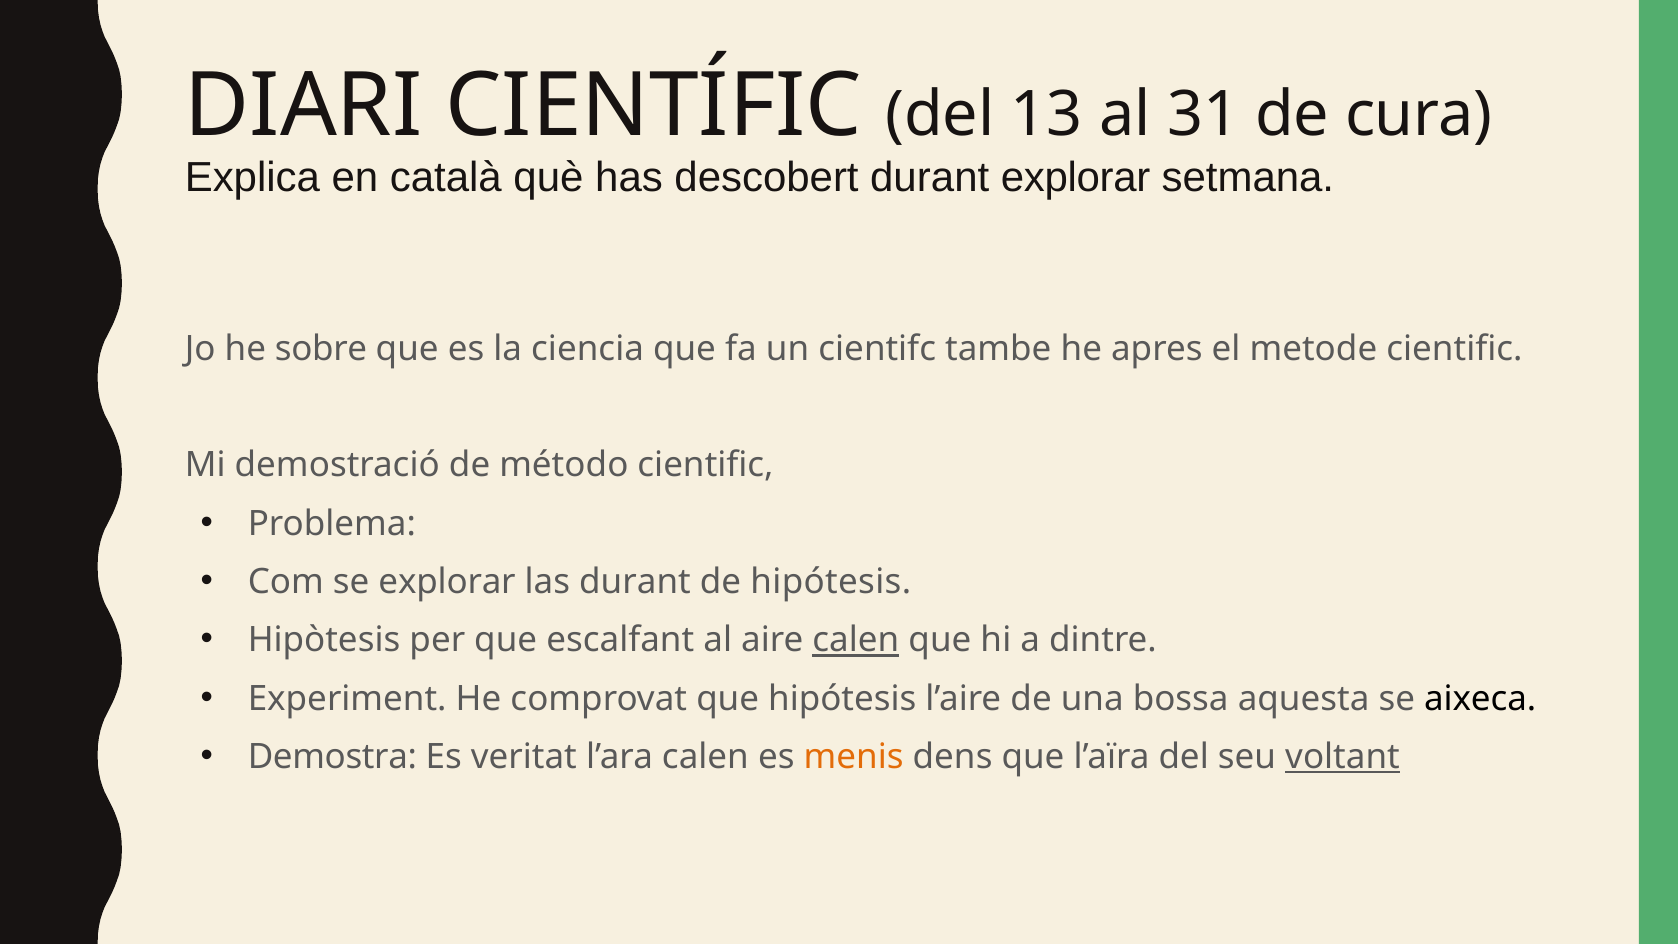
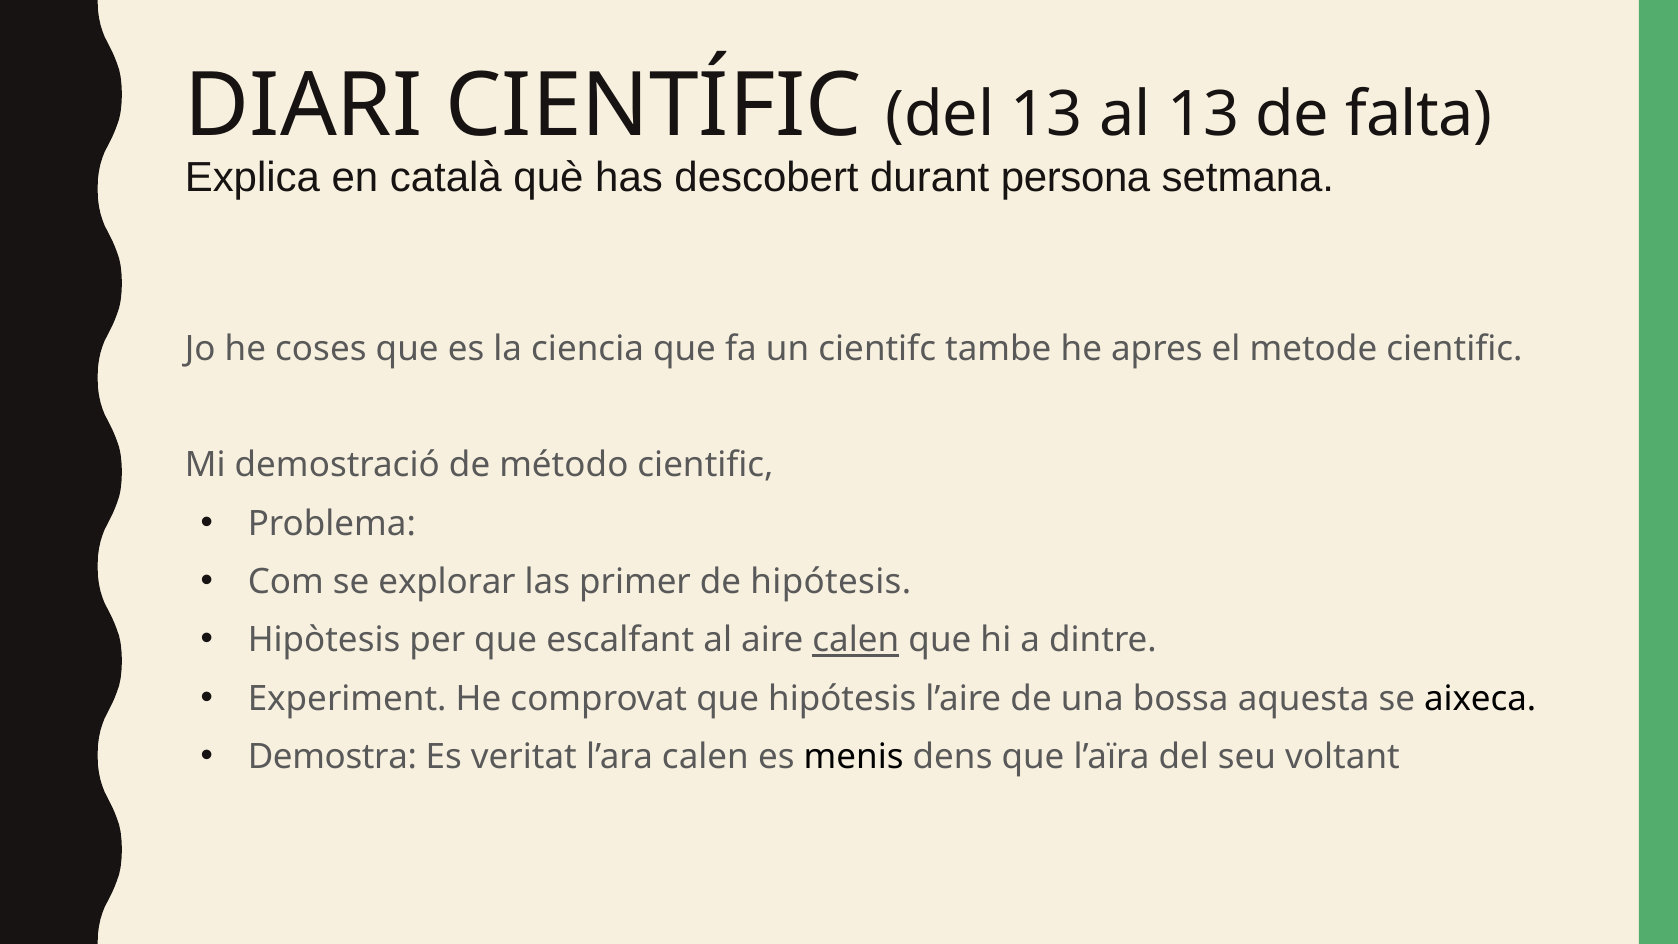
al 31: 31 -> 13 (1203, 115)
cura: cura -> falta (1419, 115)
durant explorar: explorar -> persona (1076, 178)
sobre: sobre -> coses (321, 349)
las durant: durant -> primer (635, 582)
menis colour: orange -> black (854, 757)
voltant underline: present -> none (1343, 757)
